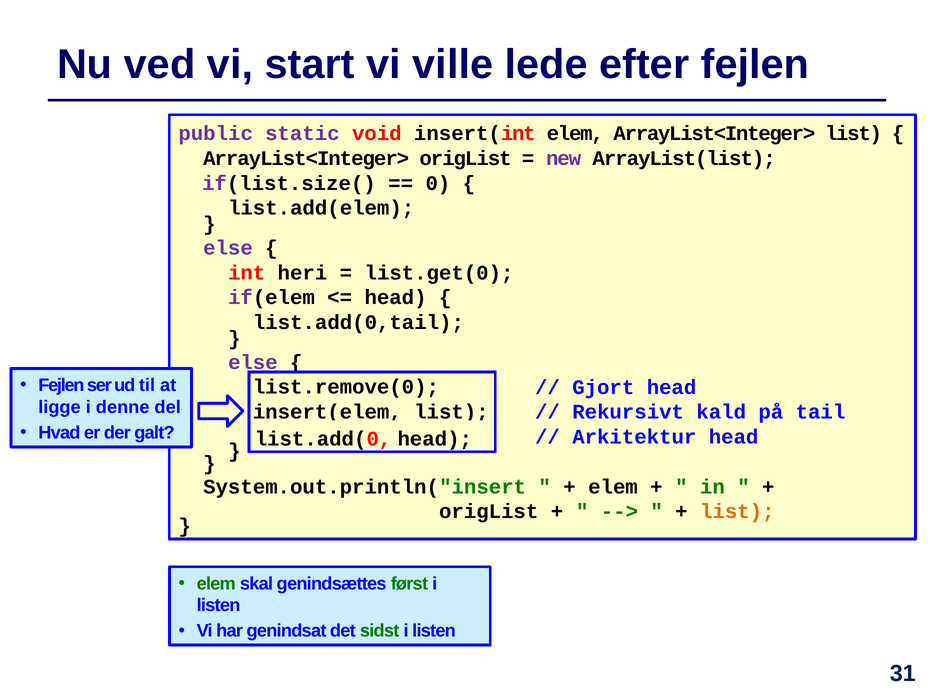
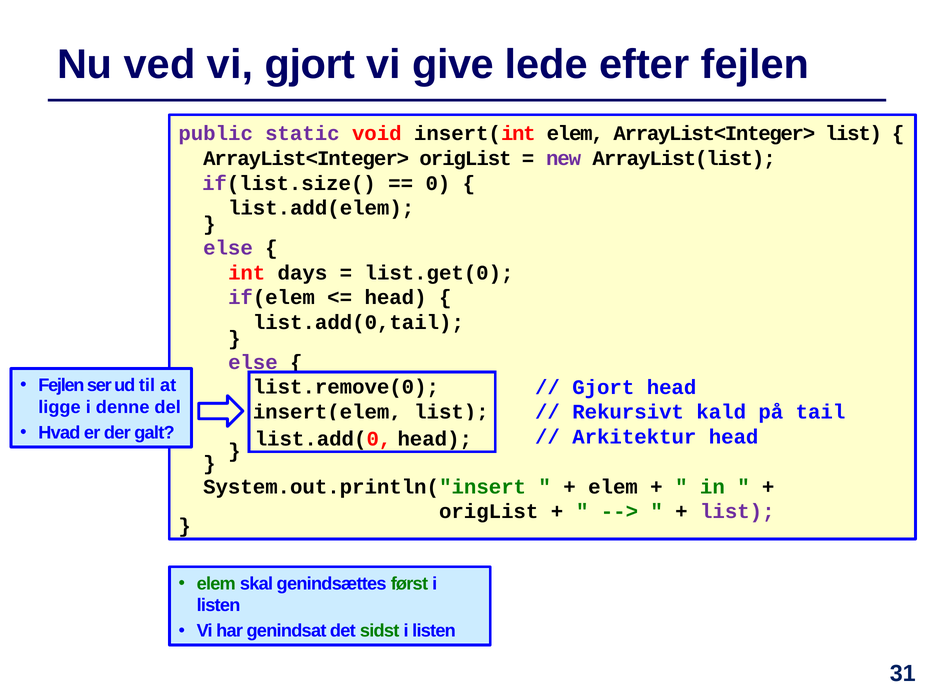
vi start: start -> gjort (310, 64)
ville: ville -> give (453, 64)
heri: heri -> days (303, 273)
list colour: orange -> purple (737, 512)
